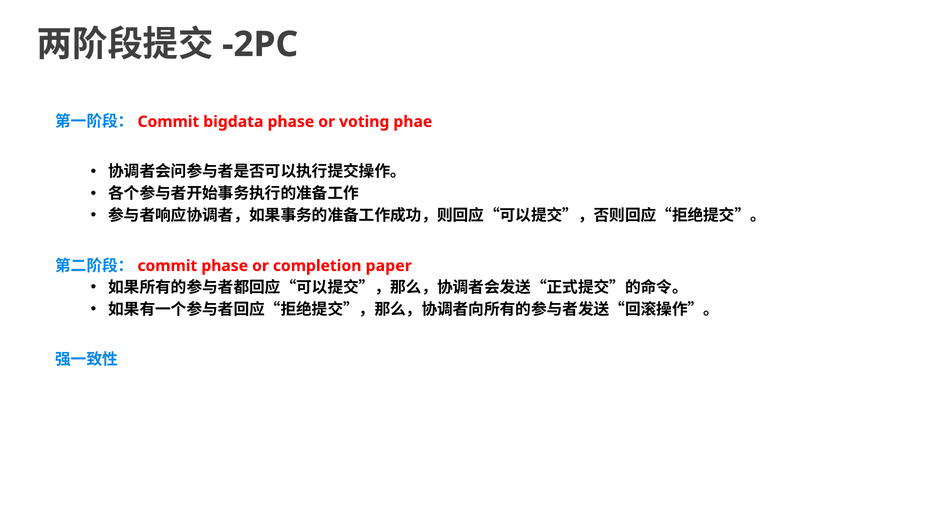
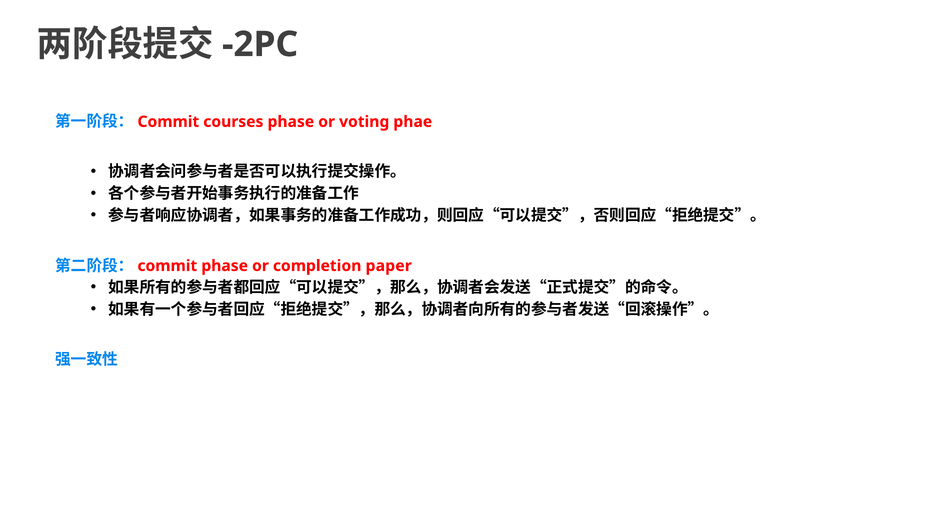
bigdata: bigdata -> courses (233, 122)
